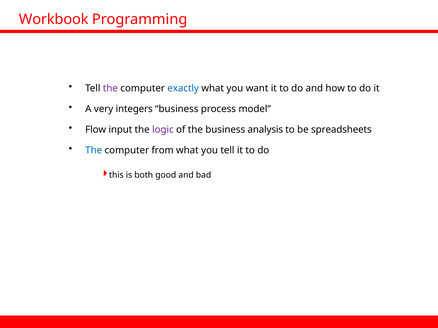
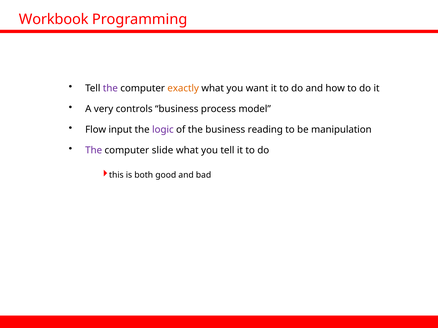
exactly colour: blue -> orange (183, 88)
integers: integers -> controls (134, 109)
analysis: analysis -> reading (265, 130)
spreadsheets: spreadsheets -> manipulation (341, 130)
The colour: blue -> purple (94, 150)
from: from -> slide (163, 150)
